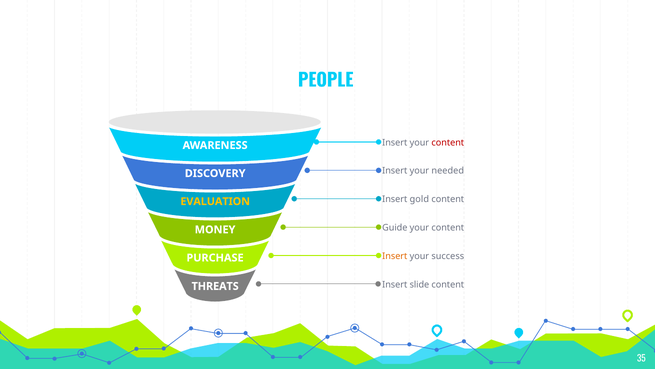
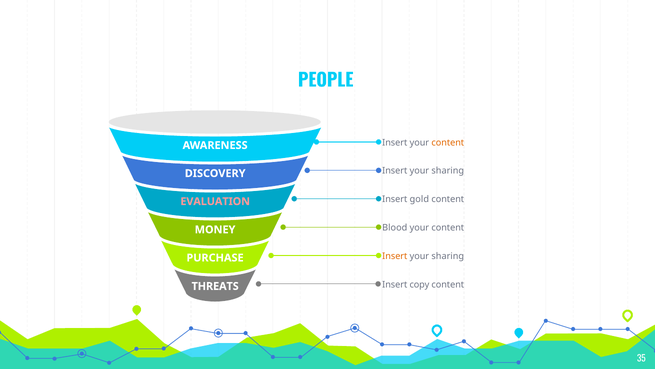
content colour: red -> orange (448, 142)
needed: needed -> sharing (448, 171)
EVALUATION colour: yellow -> pink (215, 201)
Guide: Guide -> Blood (395, 227)
success: success -> sharing (448, 256)
slide: slide -> copy (419, 284)
